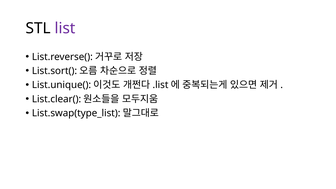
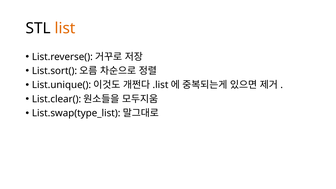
list colour: purple -> orange (65, 28)
